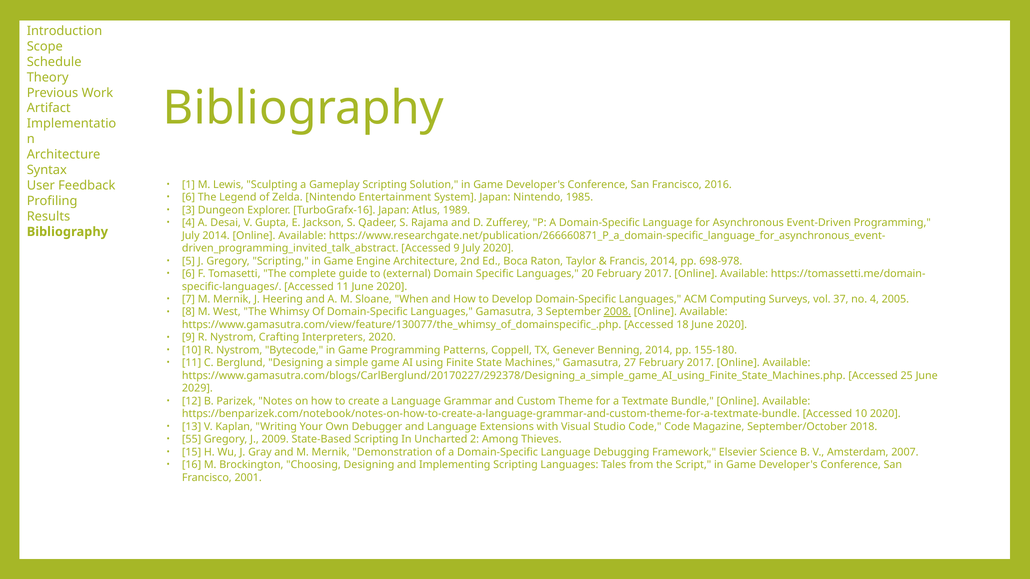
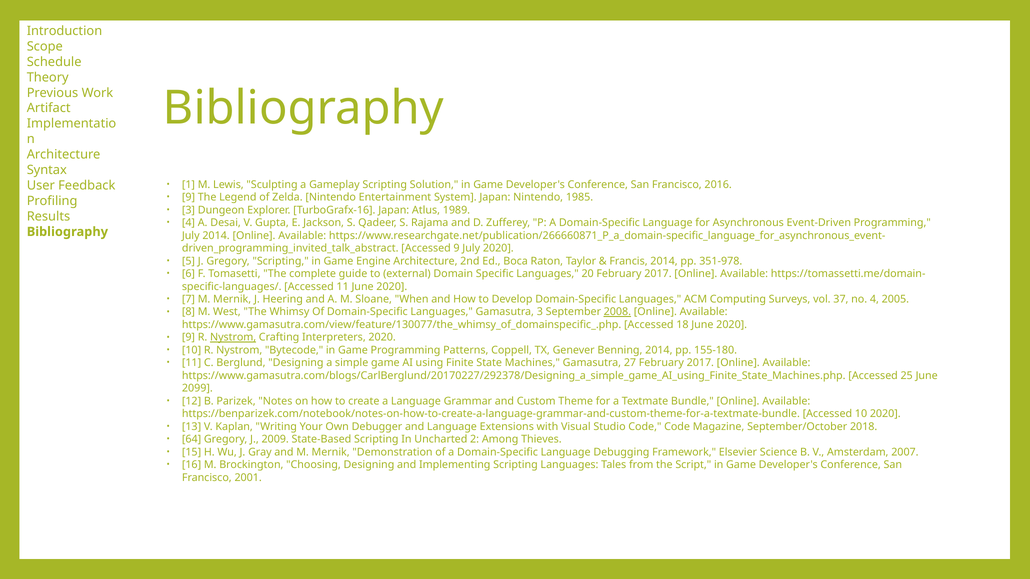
6: 6 -> 9 (189, 197)
698-978: 698-978 -> 351-978 (721, 261)
Nystrom underline: none -> present (233, 338)
2029: 2029 -> 2099 (197, 389)
55: 55 -> 64 (192, 440)
